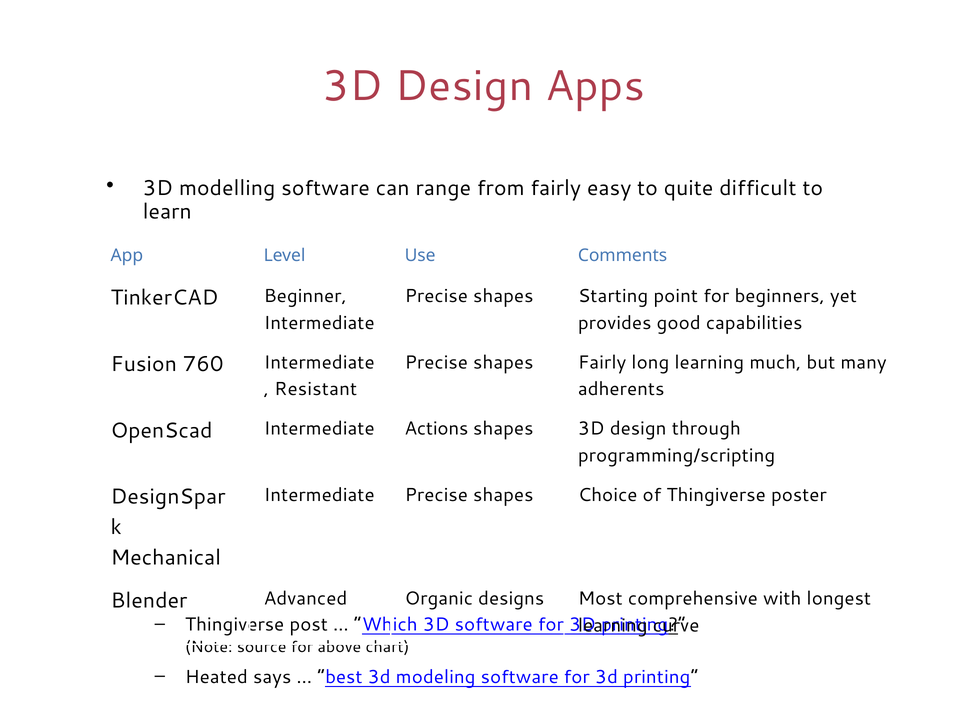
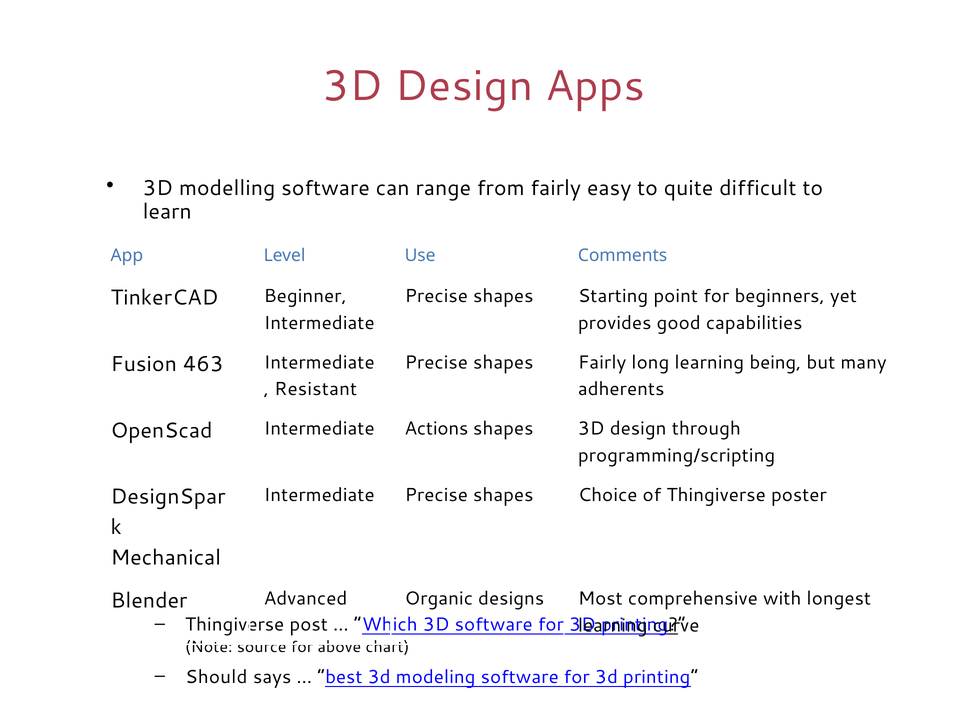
much: much -> being (775, 363)
760: 760 -> 463 (203, 364)
Heated: Heated -> Should (216, 677)
